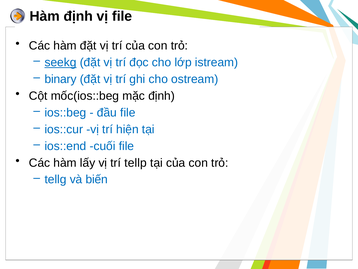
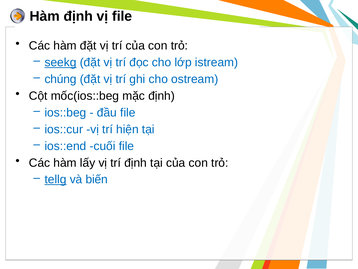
binary: binary -> chúng (61, 79)
trí tellp: tellp -> định (136, 163)
tellg underline: none -> present (56, 179)
